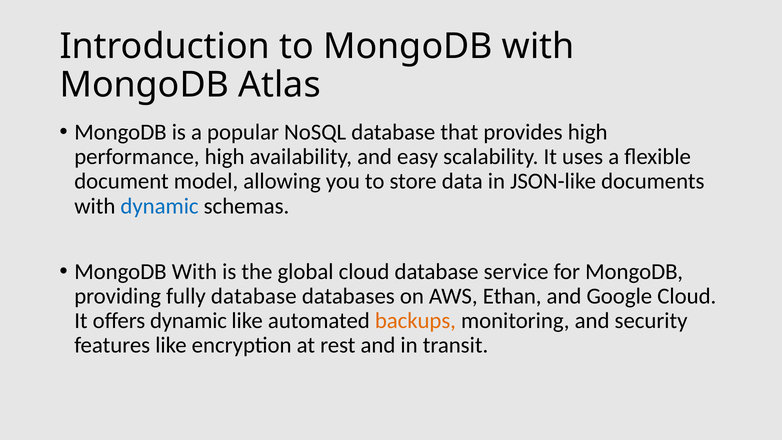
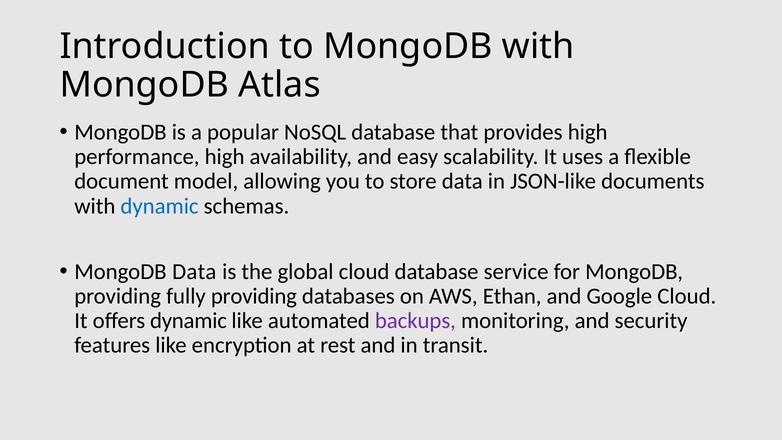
With: With -> Data (194, 271)
fully database: database -> providing (254, 296)
backups colour: orange -> purple (415, 321)
